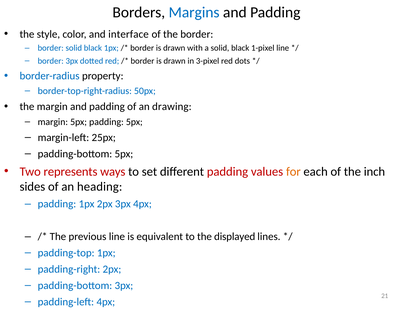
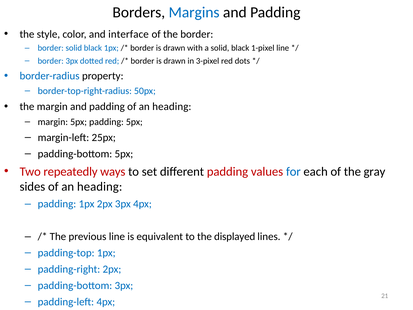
padding of an drawing: drawing -> heading (172, 107)
represents: represents -> repeatedly (71, 171)
for colour: orange -> blue (293, 171)
inch: inch -> gray (374, 171)
